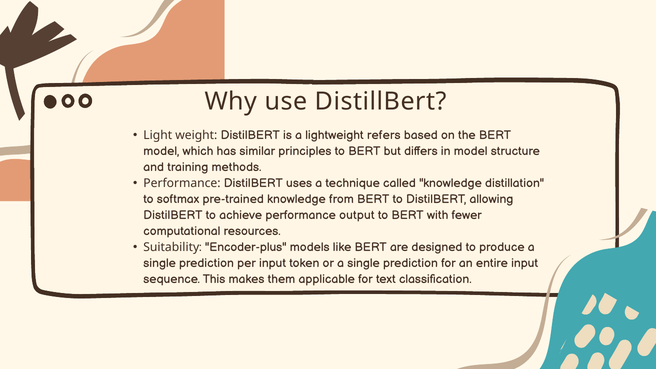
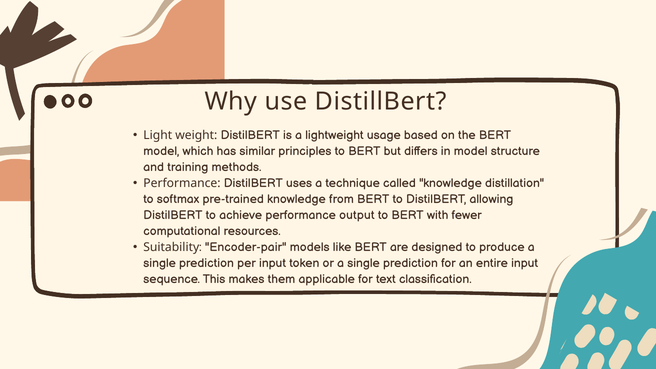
refers: refers -> usage (384, 135)
Encoder-plus: Encoder-plus -> Encoder-pair (246, 247)
